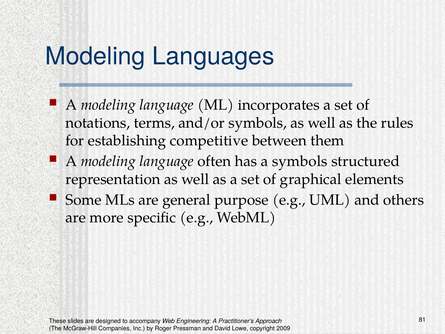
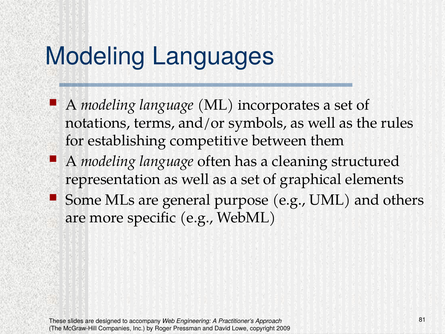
a symbols: symbols -> cleaning (300, 161)
